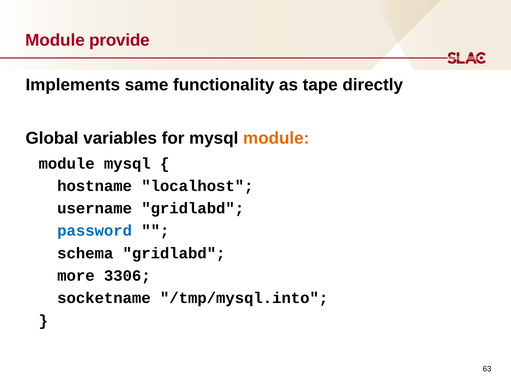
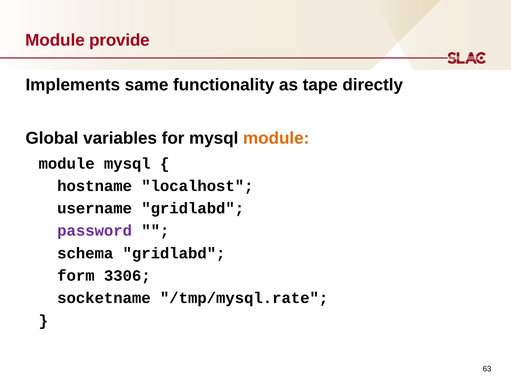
password colour: blue -> purple (95, 231)
more: more -> form (76, 276)
/tmp/mysql.into: /tmp/mysql.into -> /tmp/mysql.rate (244, 298)
